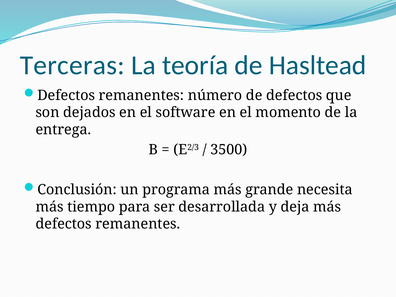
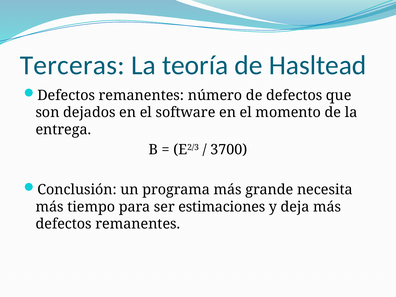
3500: 3500 -> 3700 (229, 150)
desarrollada: desarrollada -> estimaciones (222, 207)
